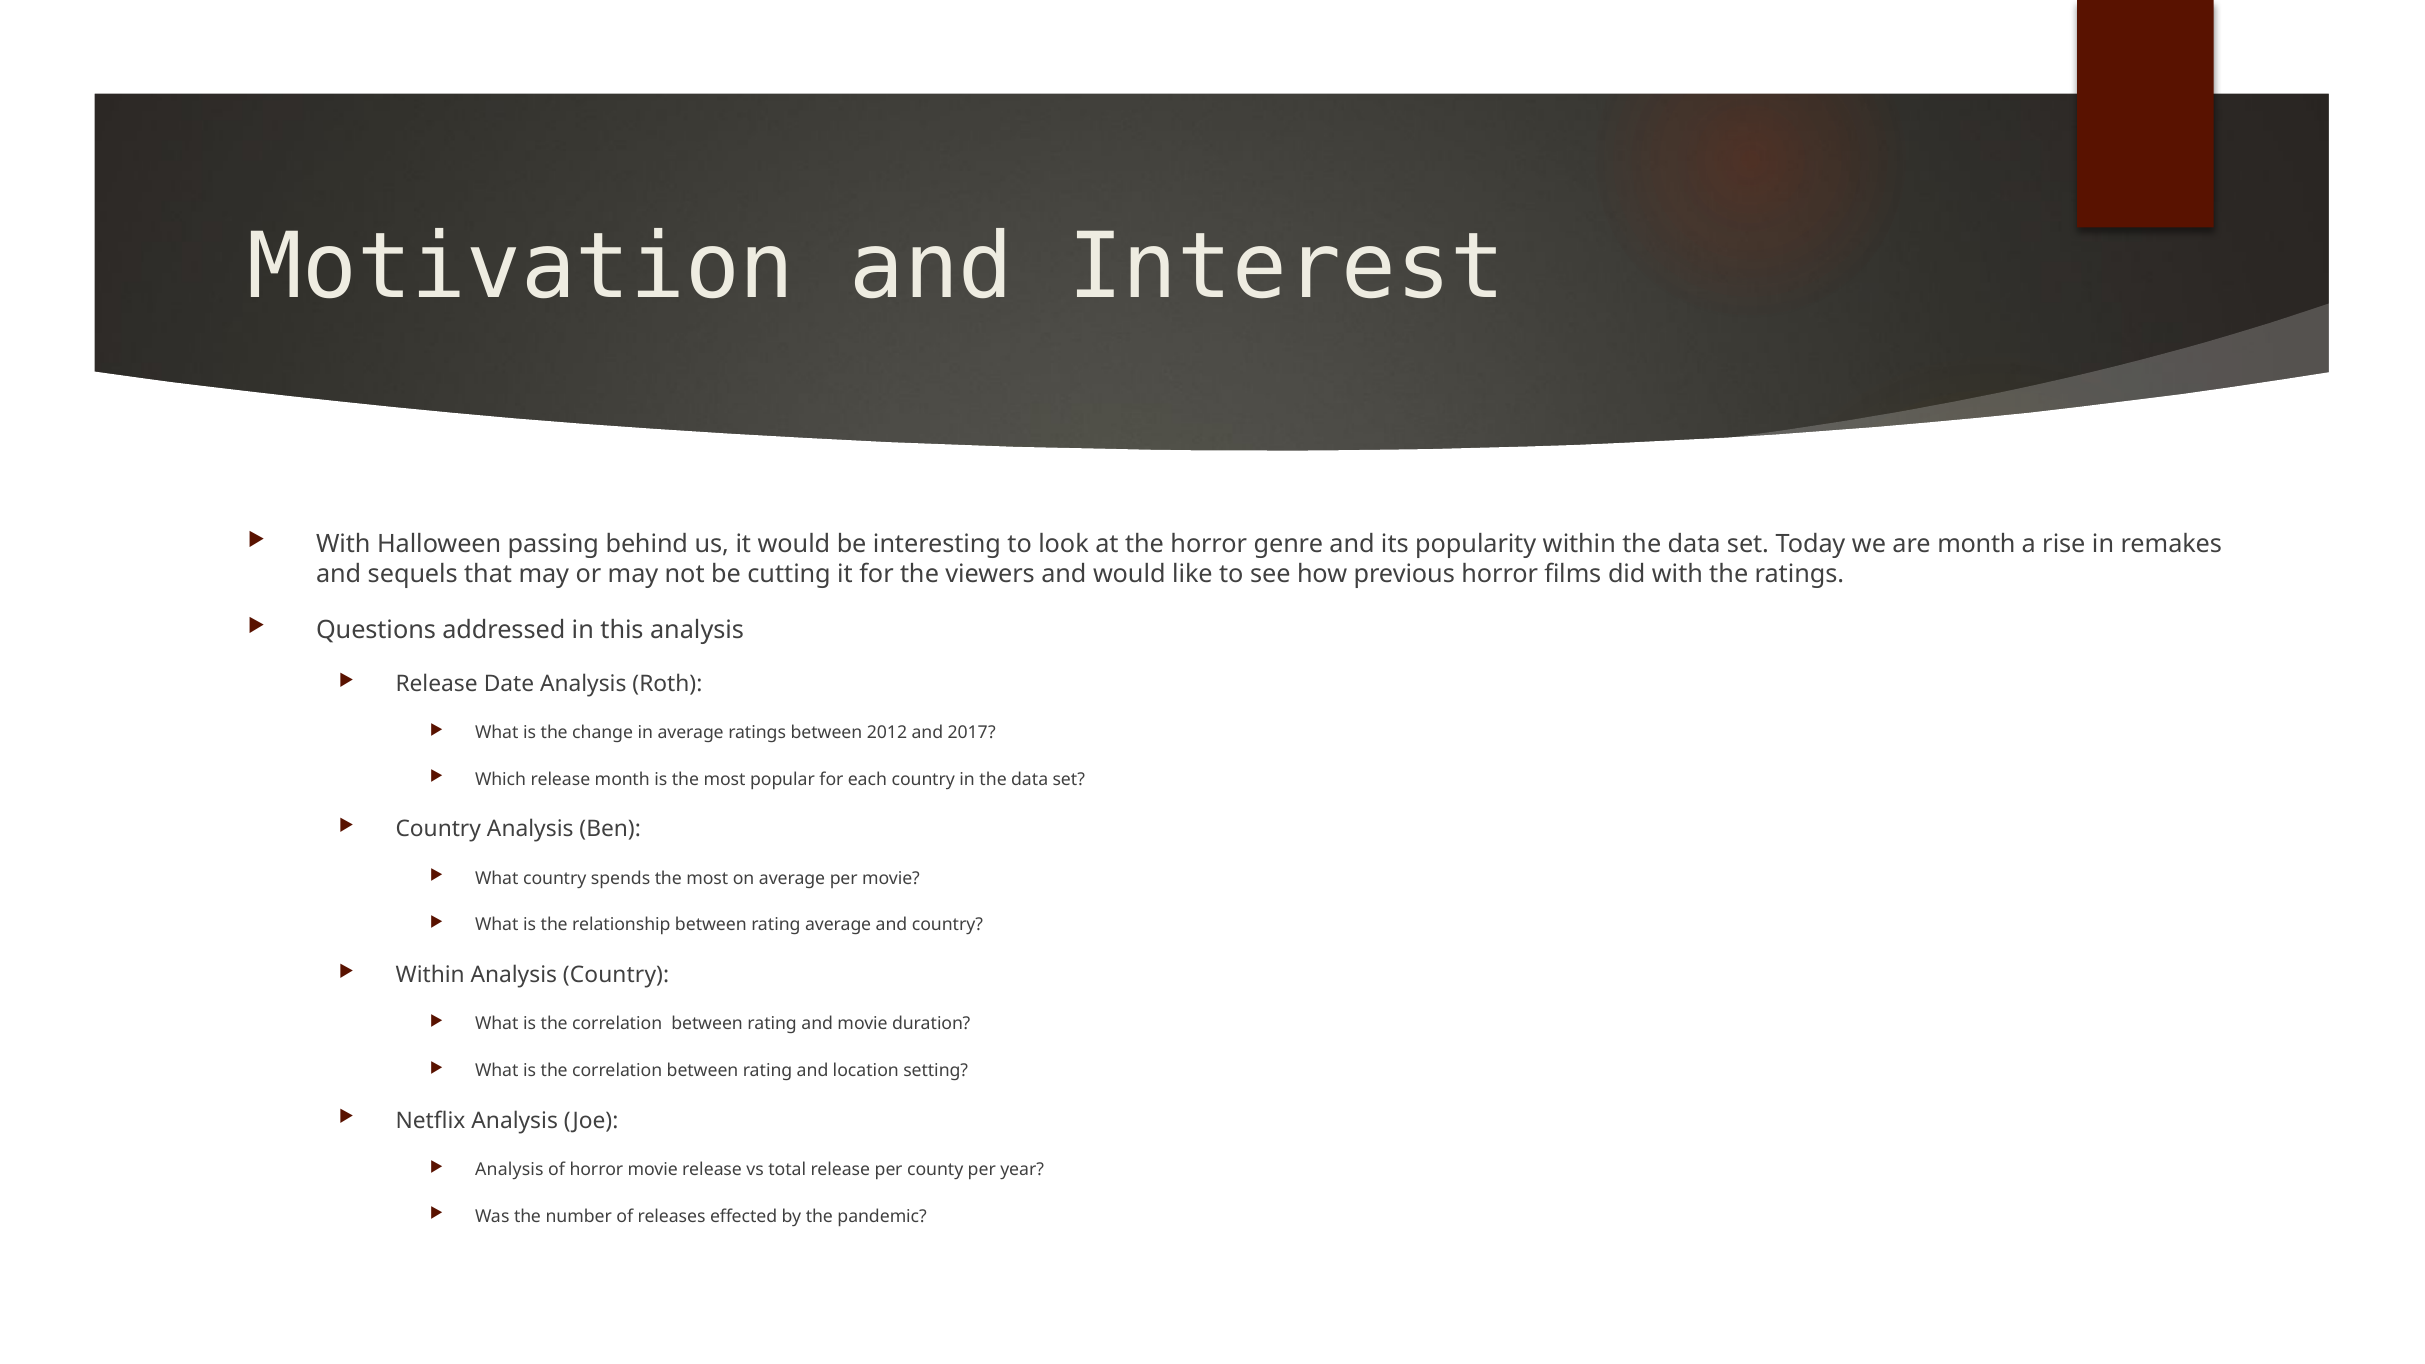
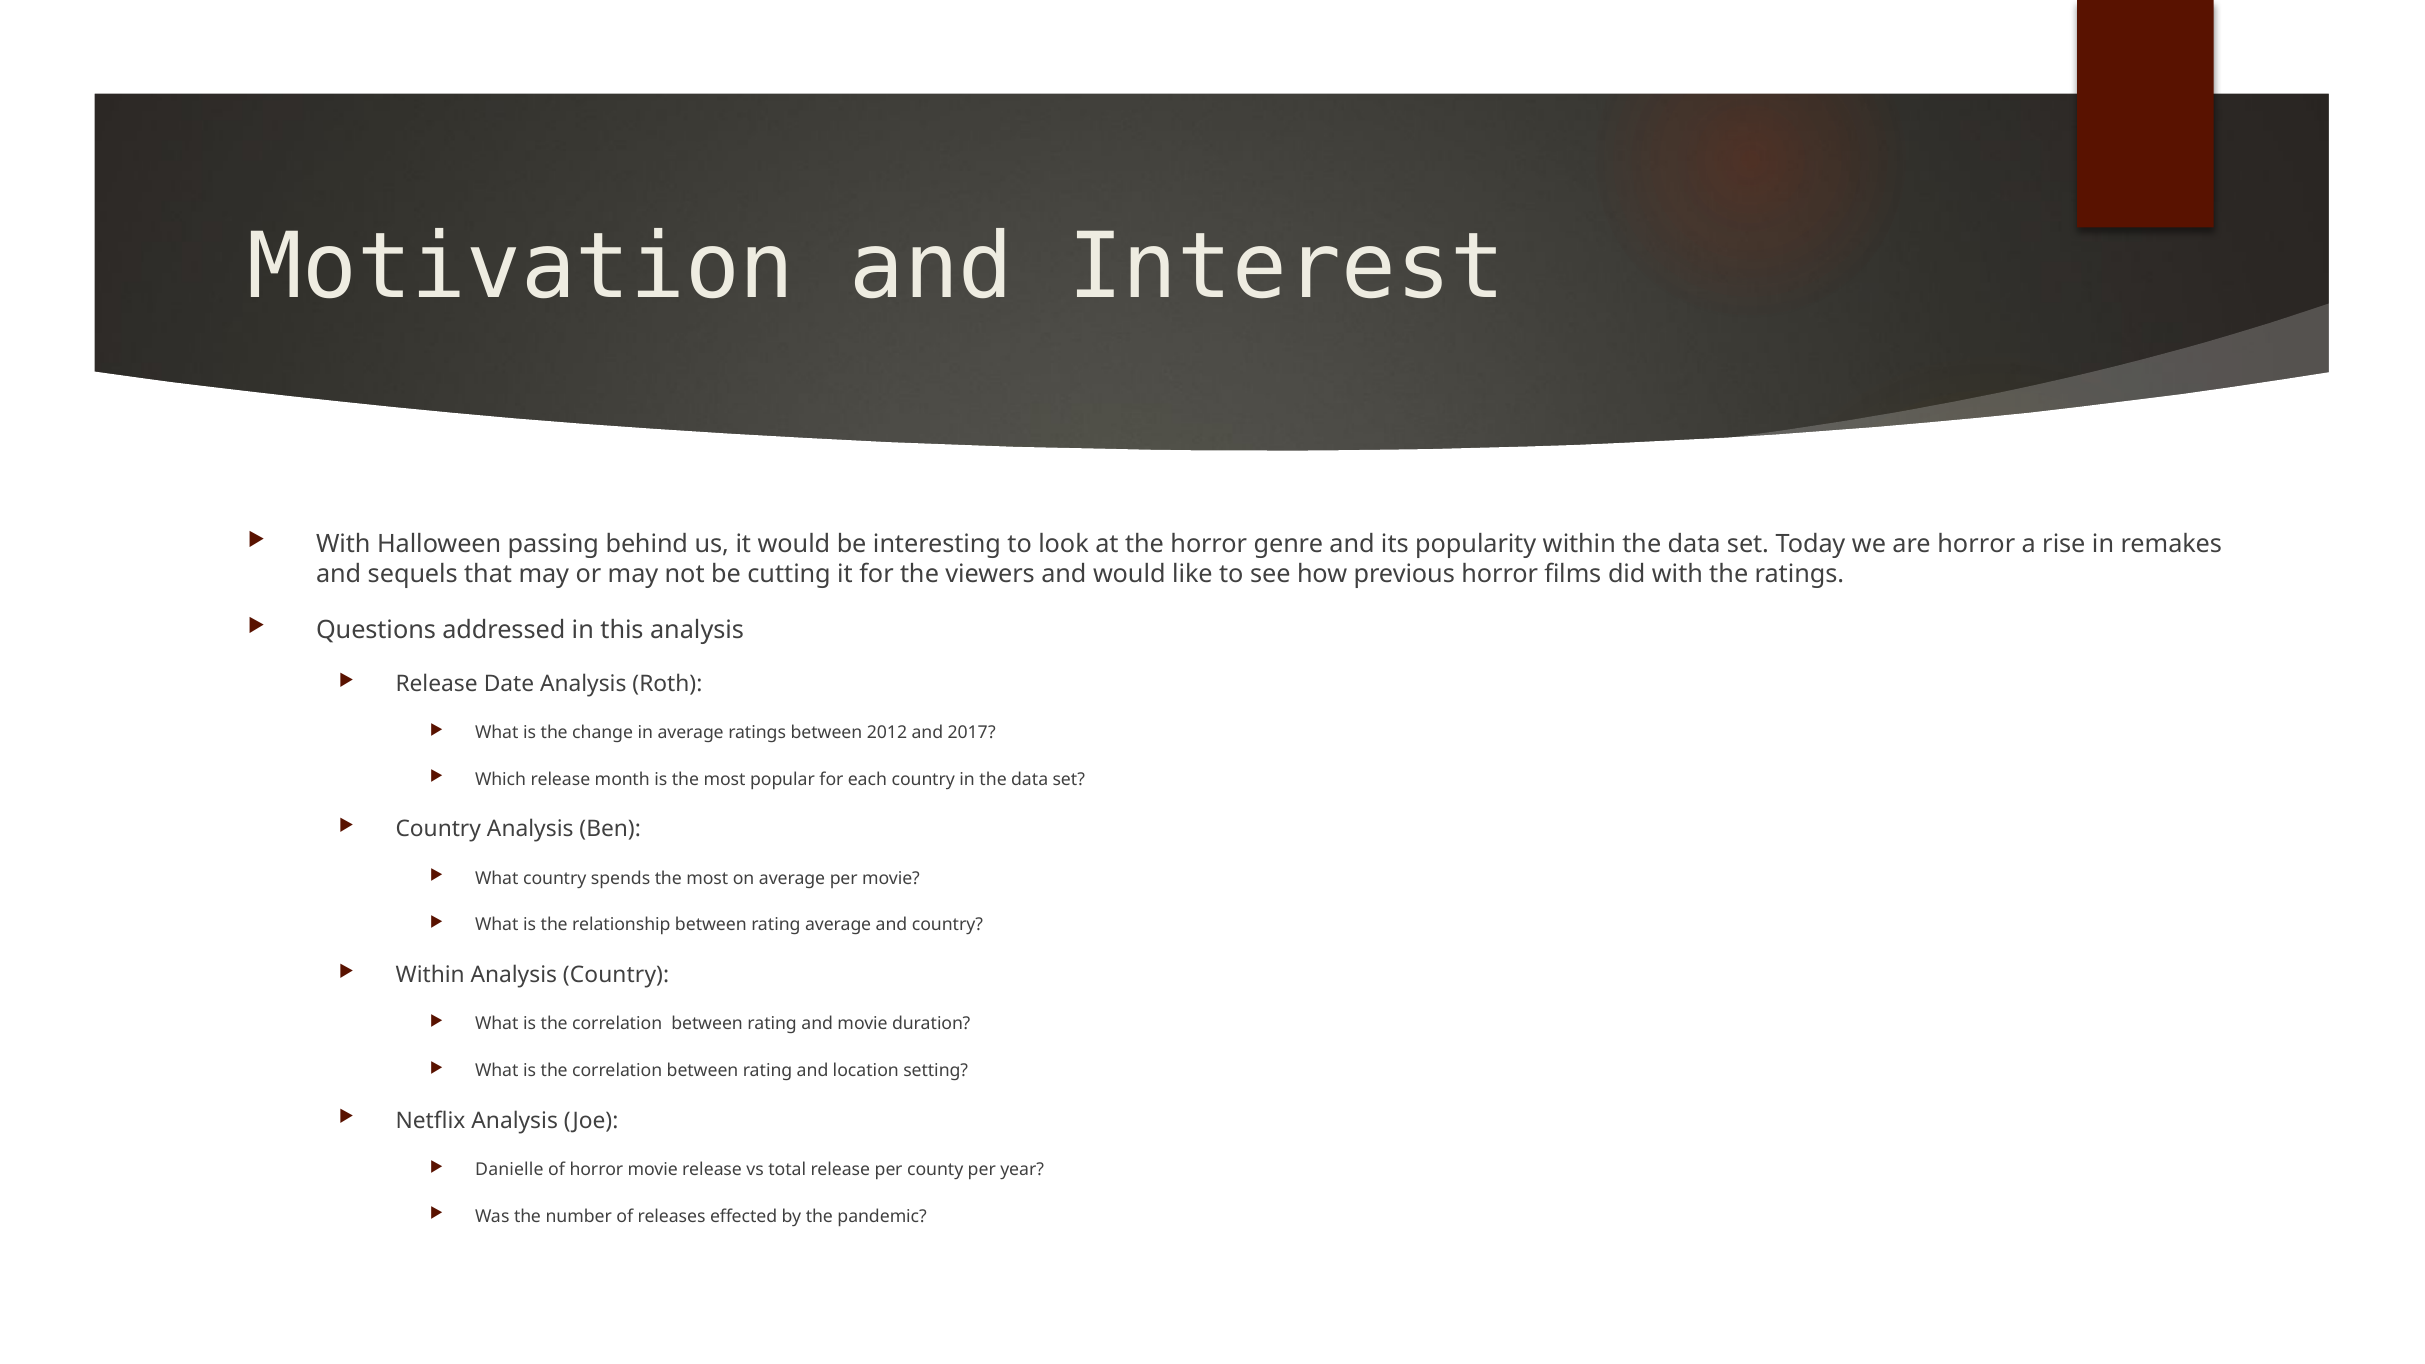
are month: month -> horror (1976, 544)
Analysis: Analysis -> Danielle (509, 1170)
